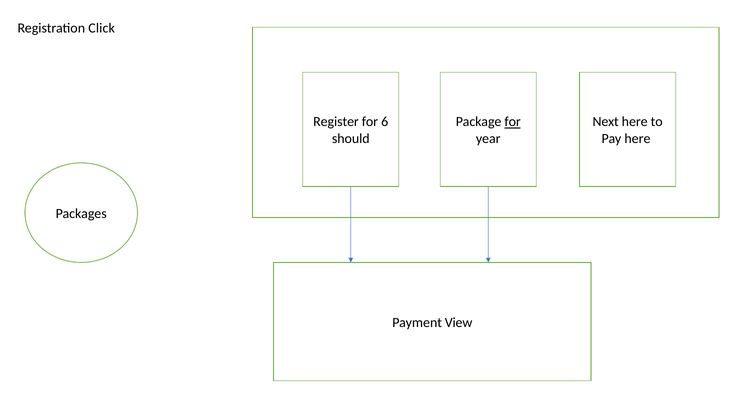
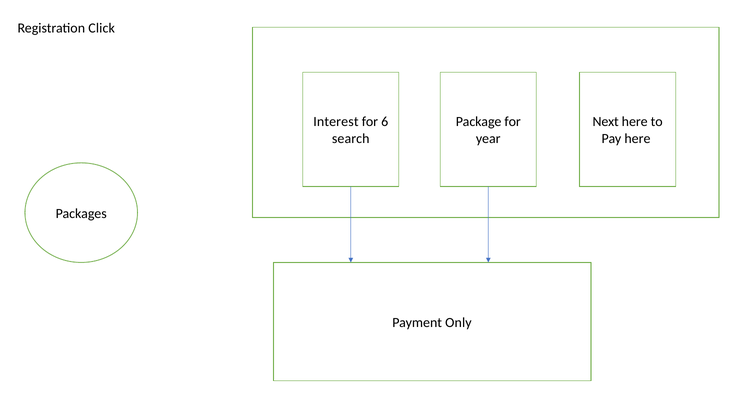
Register: Register -> Interest (336, 122)
for underline: present -> none (513, 122)
should: should -> search (351, 139)
View: View -> Only (458, 323)
